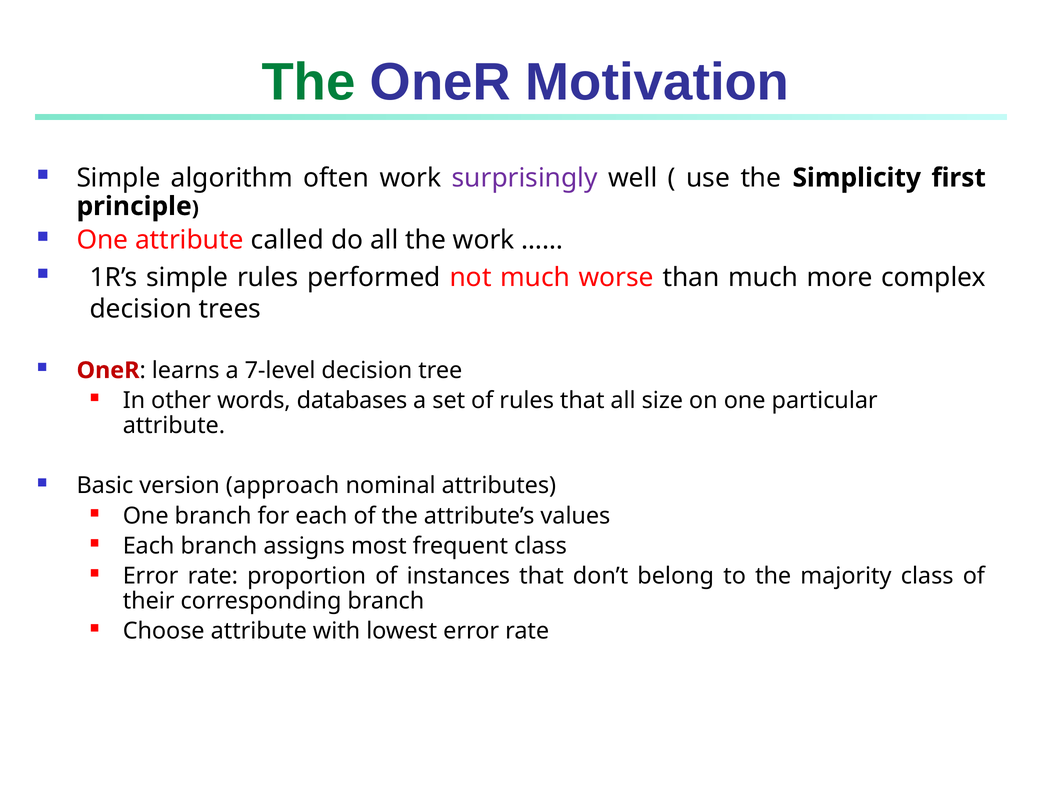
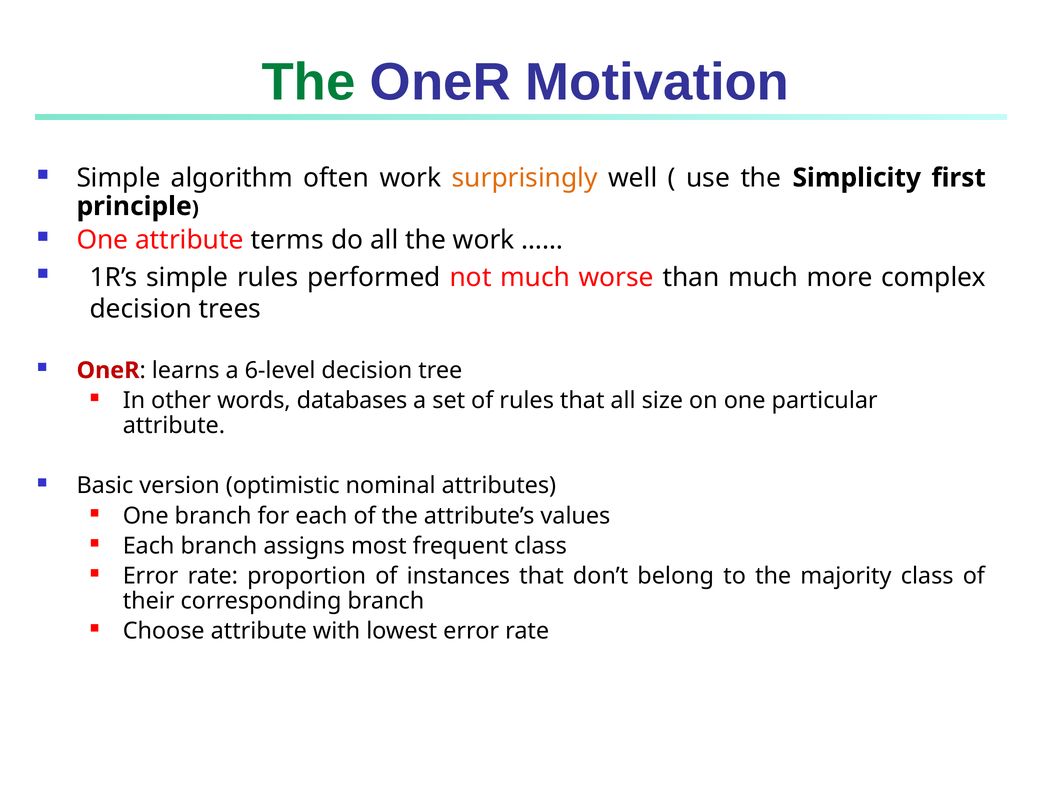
surprisingly colour: purple -> orange (525, 178)
called: called -> terms (287, 240)
7-level: 7-level -> 6-level (280, 370)
approach: approach -> optimistic (283, 486)
